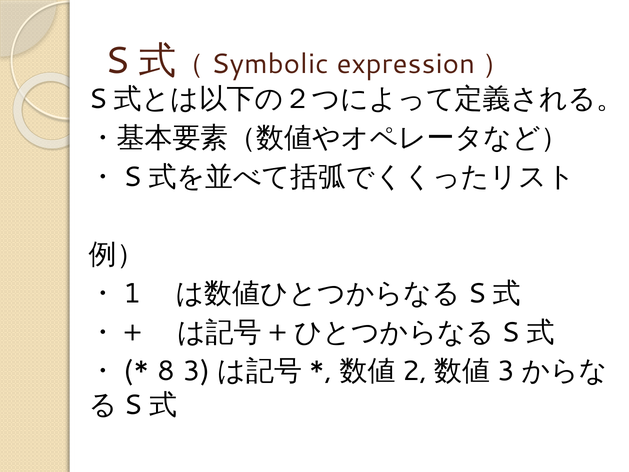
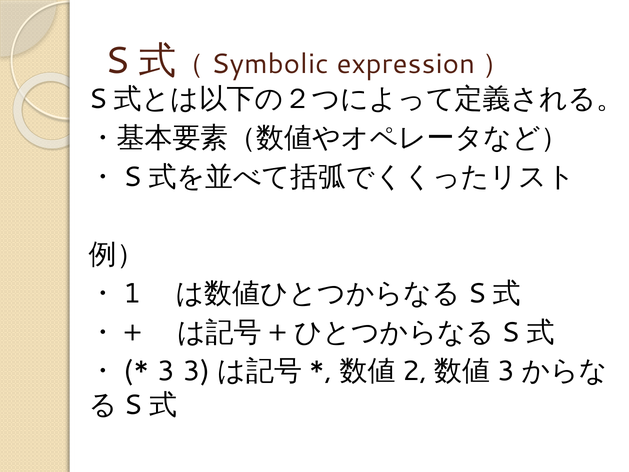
8: 8 -> 3 (166, 371)
